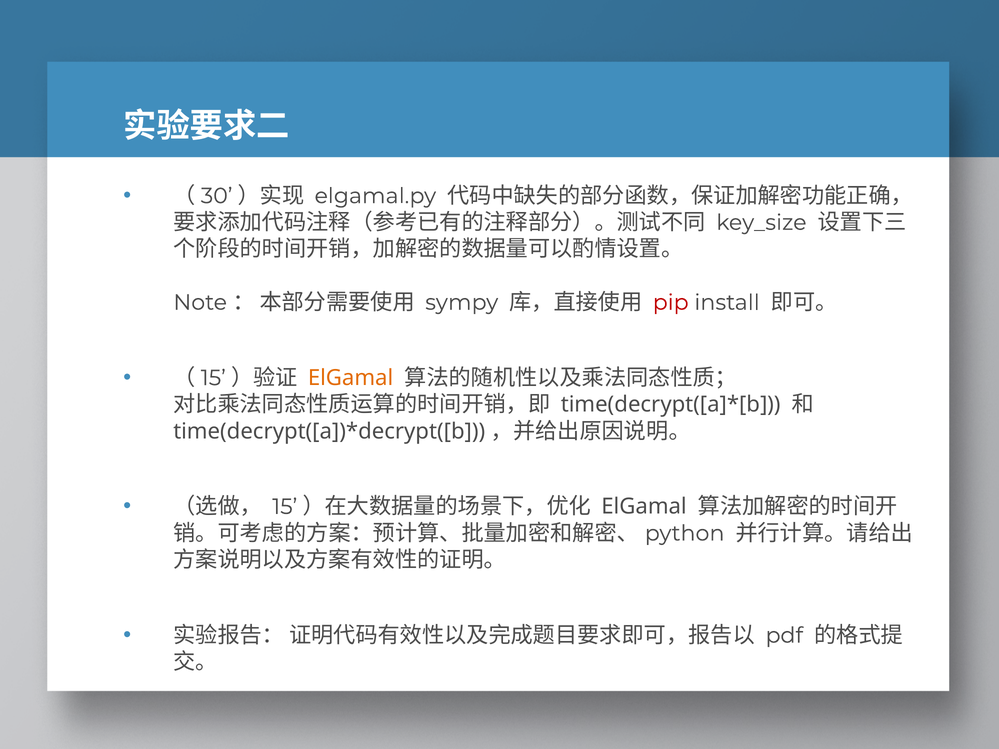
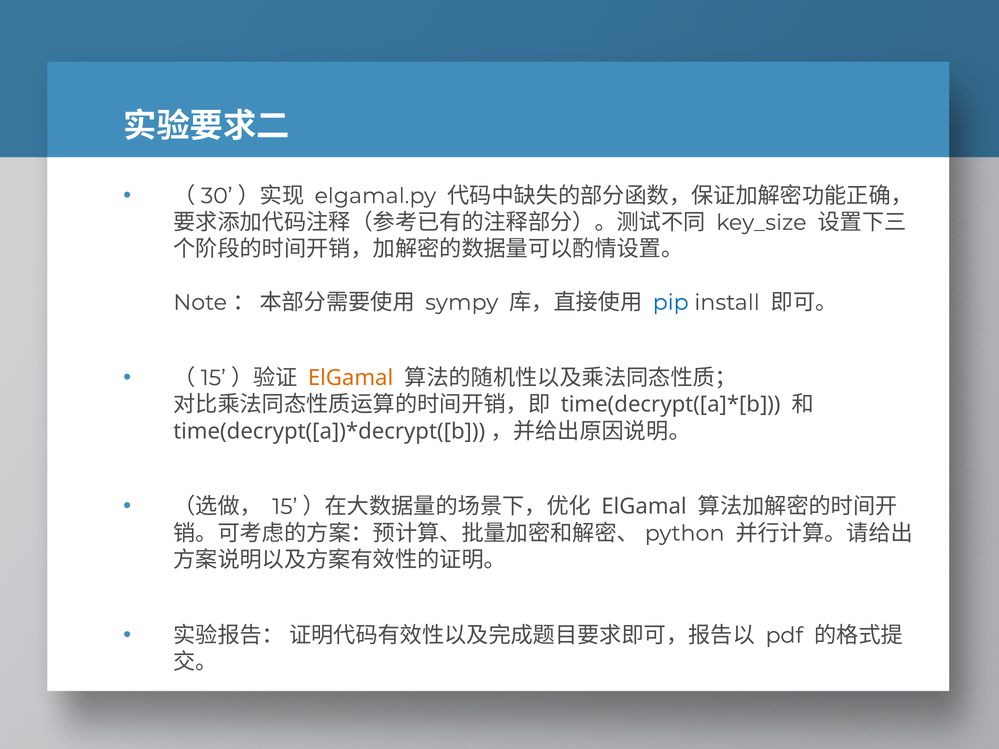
pip colour: red -> blue (671, 303)
